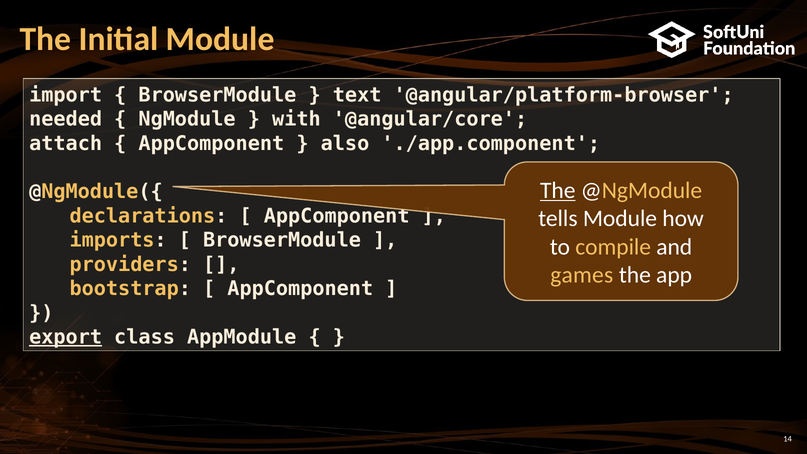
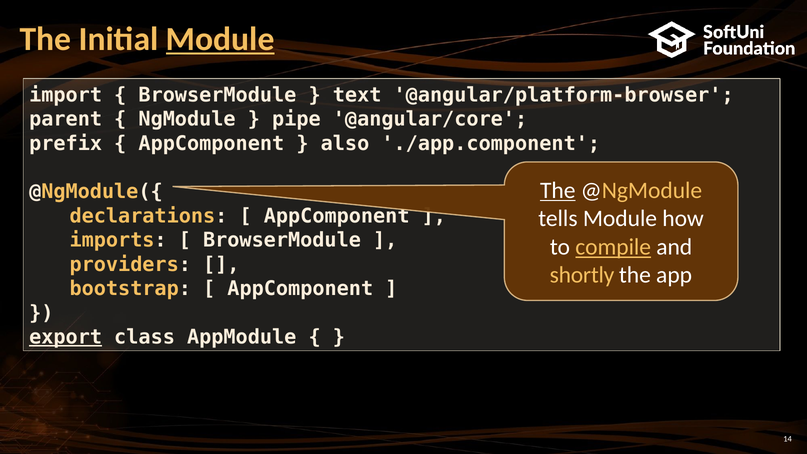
Module underline: none -> present (220, 39)
needed: needed -> parent (66, 119)
with: with -> pipe (296, 119)
attach: attach -> prefix (66, 143)
compile underline: none -> present (613, 247)
games: games -> shortly (582, 275)
